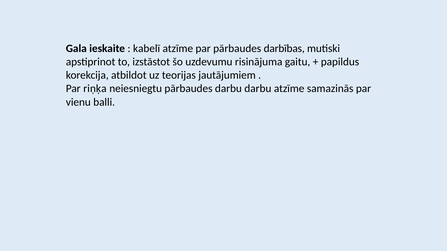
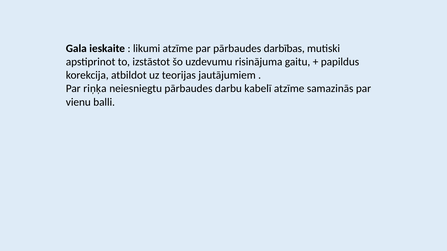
kabelī: kabelī -> likumi (147, 49)
darbu darbu: darbu -> kabelī (258, 89)
